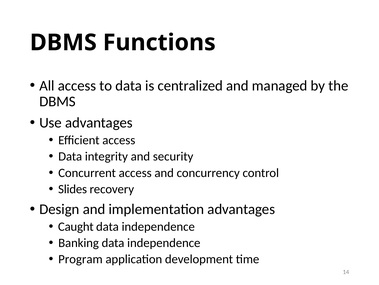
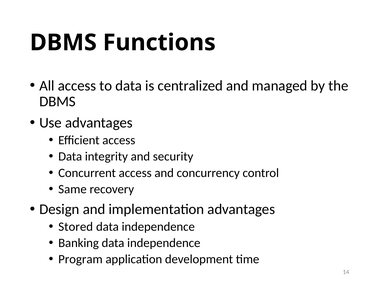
Slides: Slides -> Same (72, 189)
Caught: Caught -> Stored (76, 226)
